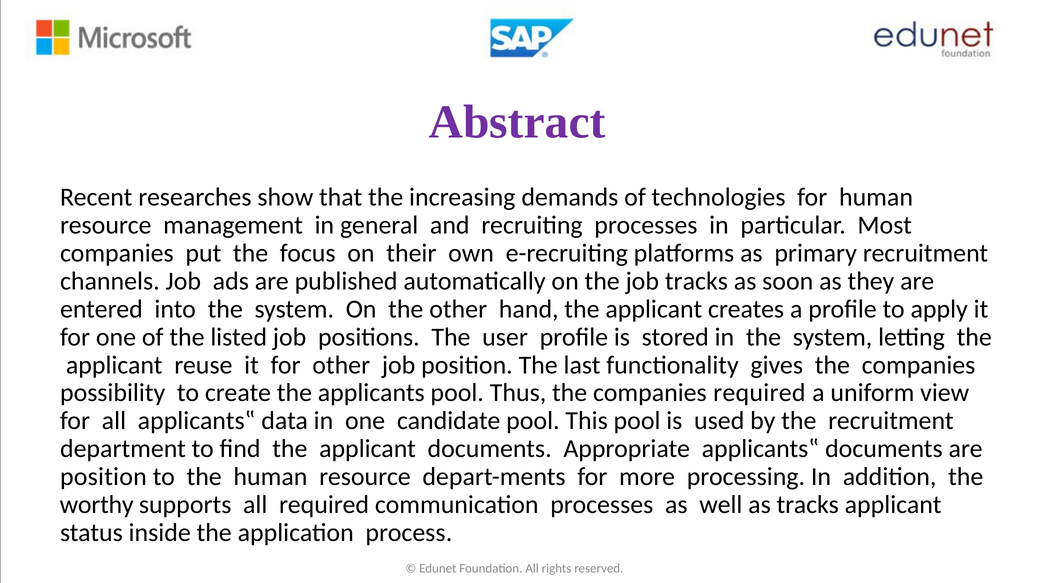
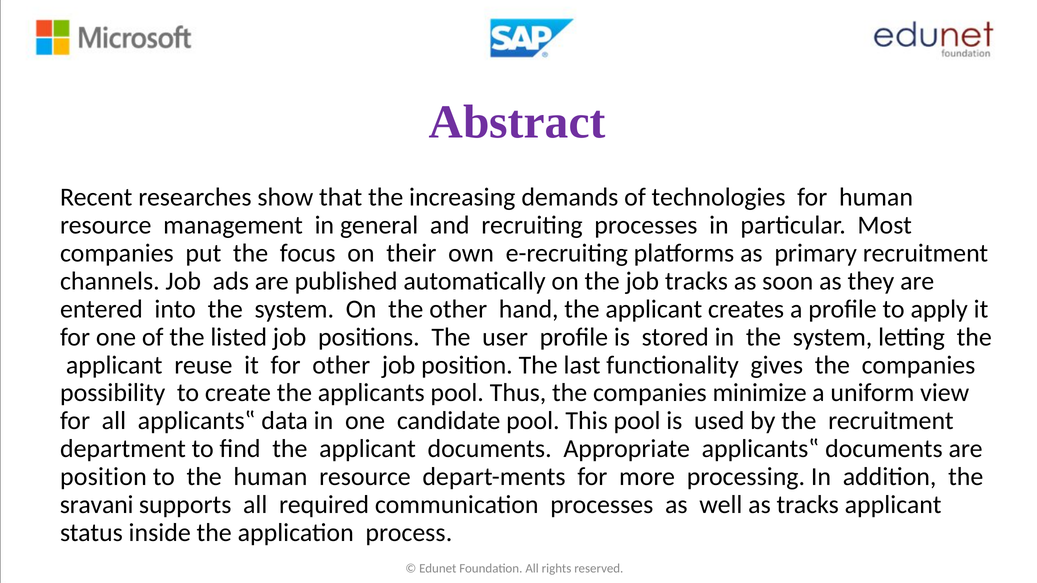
companies required: required -> minimize (760, 393)
worthy: worthy -> sravani (97, 505)
